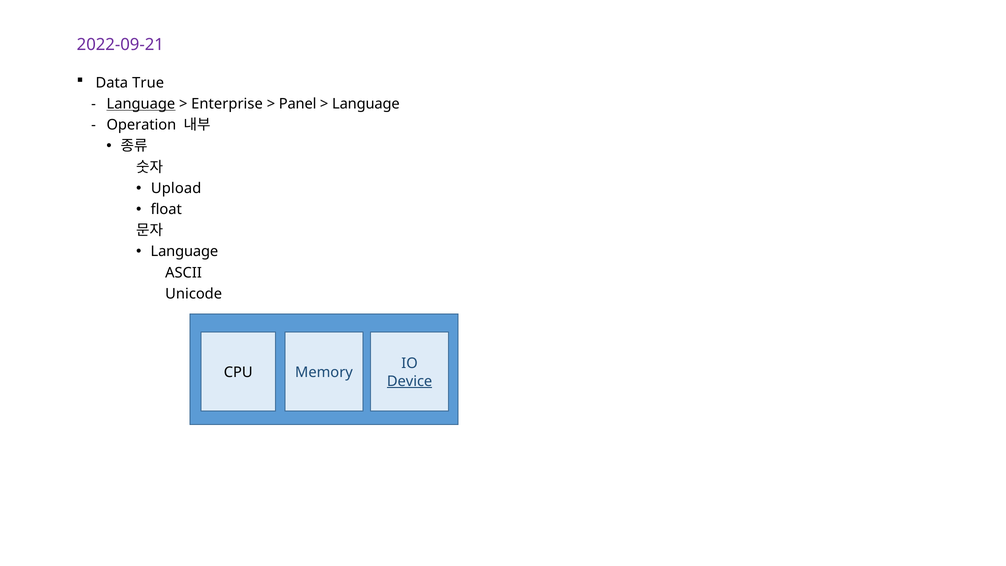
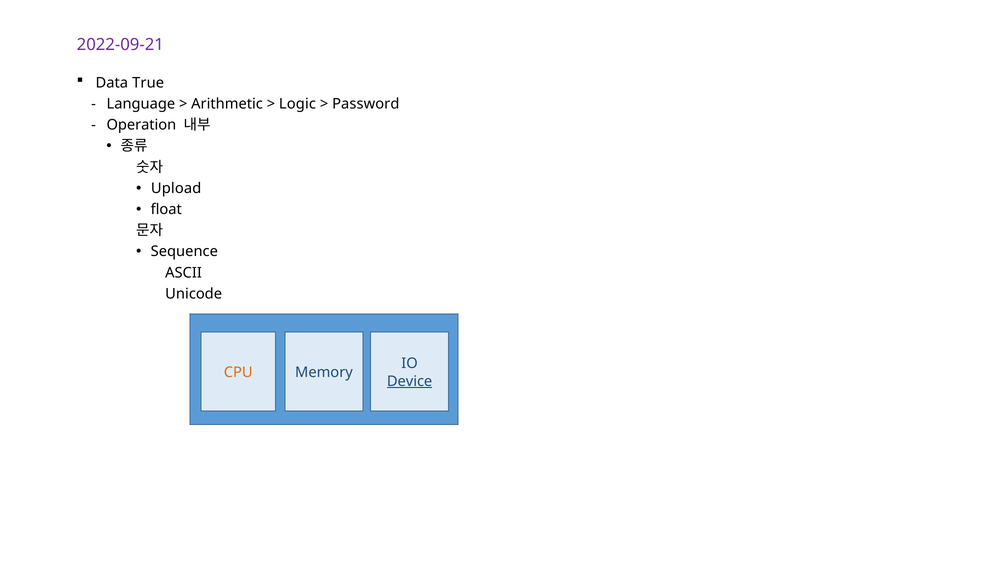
Language underline: present -> none (141, 104)
Enterprise: Enterprise -> Arithmetic (227, 104)
Panel: Panel -> Logic (297, 104)
Language: Language -> Password (366, 104)
Language: Language -> Sequence (184, 252)
CPU colour: black -> orange (238, 372)
